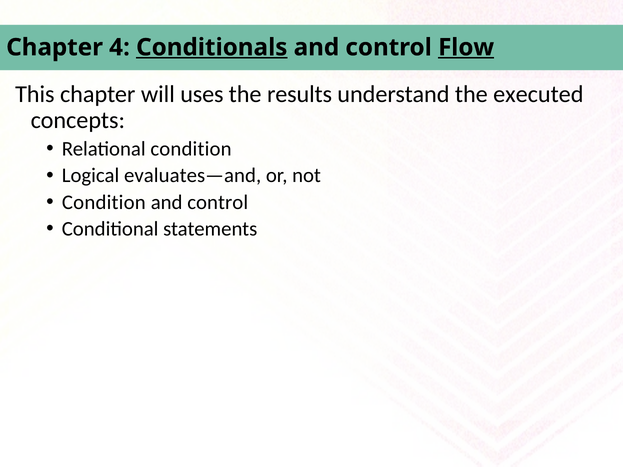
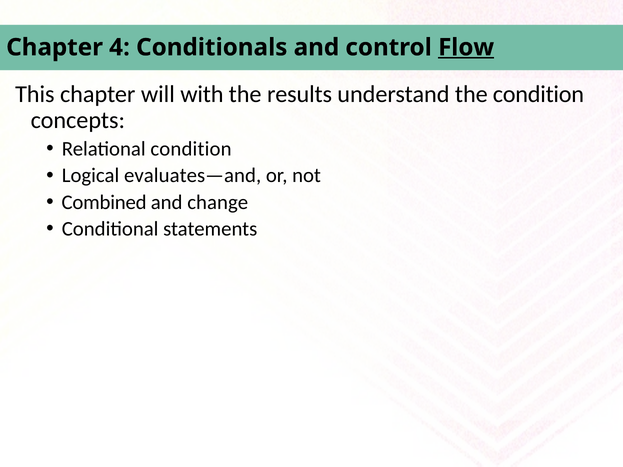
Conditionals underline: present -> none (212, 47)
uses: uses -> with (202, 94)
the executed: executed -> condition (538, 94)
Condition: Condition -> Combined (104, 202)
control: control -> change (218, 202)
